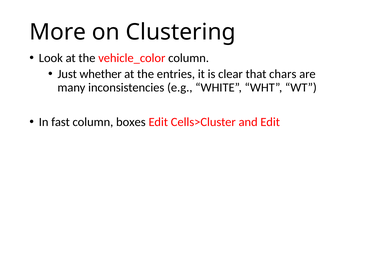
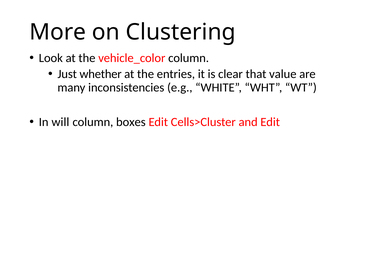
chars: chars -> value (283, 74)
fast: fast -> will (60, 122)
